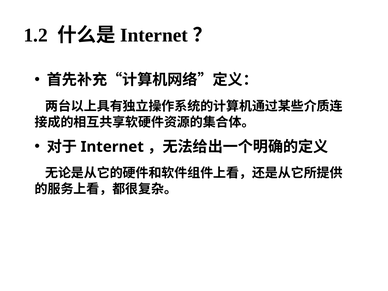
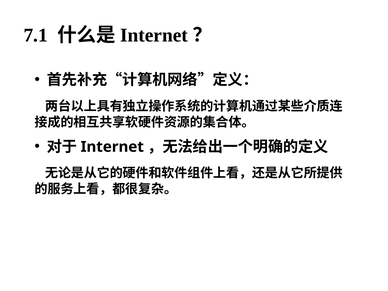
1.2: 1.2 -> 7.1 (36, 35)
